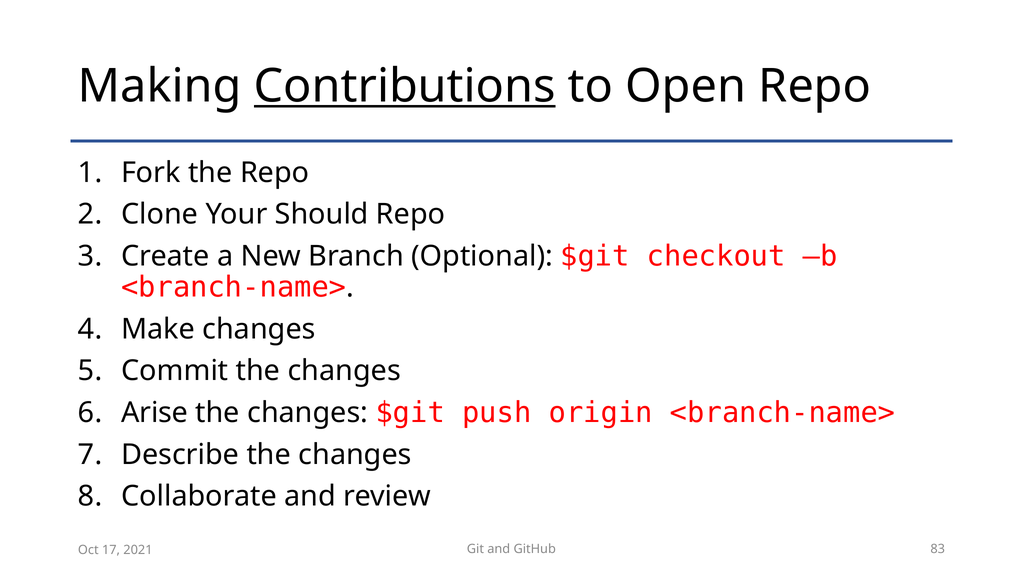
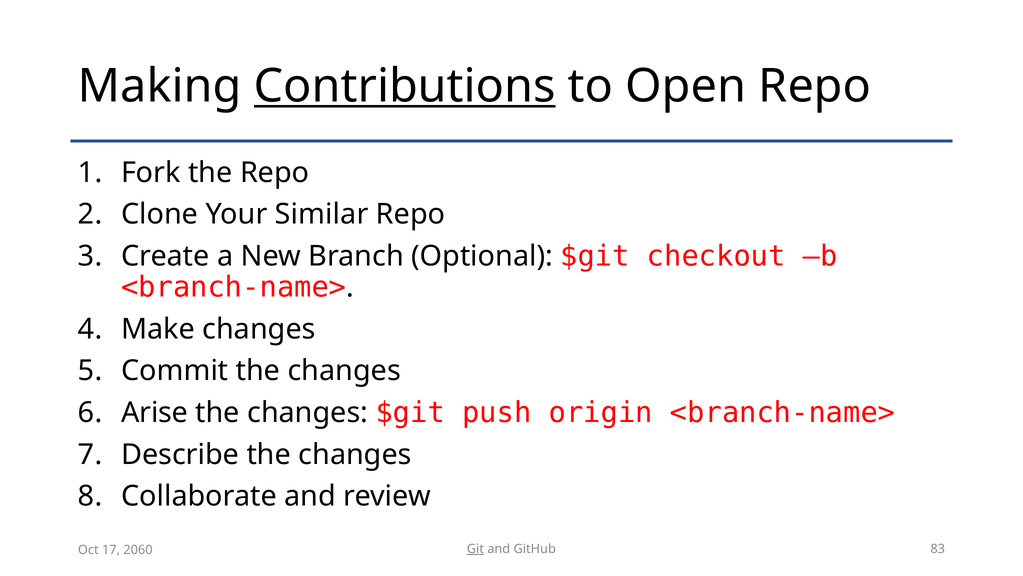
Should: Should -> Similar (322, 214)
Git underline: none -> present (475, 548)
2021: 2021 -> 2060 (138, 550)
